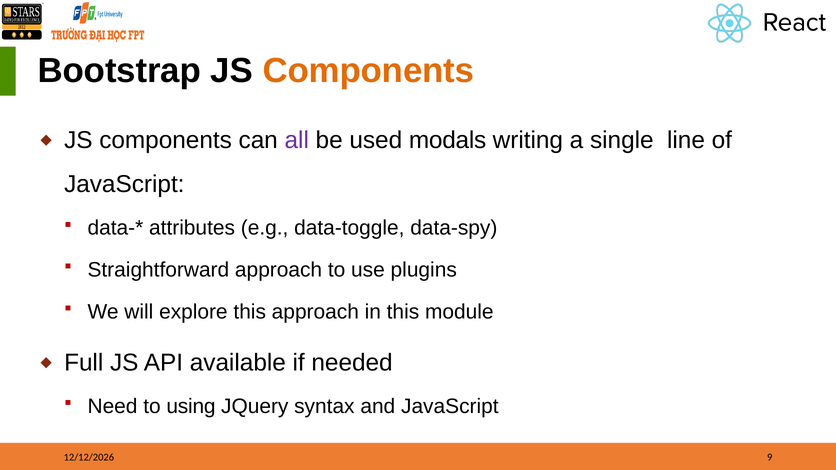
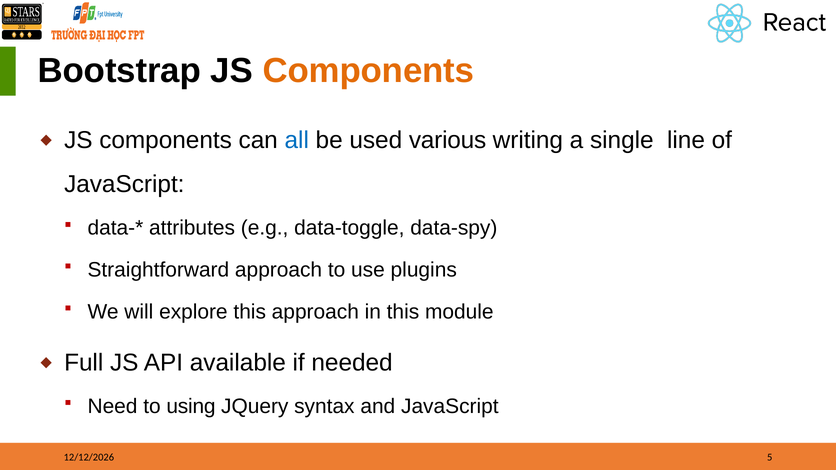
all colour: purple -> blue (297, 140)
modals: modals -> various (448, 140)
9: 9 -> 5 (770, 458)
